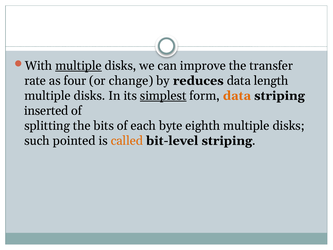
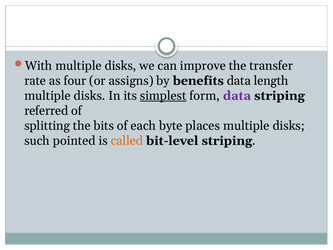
multiple underline: present -> none (78, 66)
change: change -> assigns (131, 81)
reduces: reduces -> benefits (198, 81)
data colour: orange -> purple (237, 96)
inserted: inserted -> referred (46, 111)
eighth: eighth -> places (203, 126)
